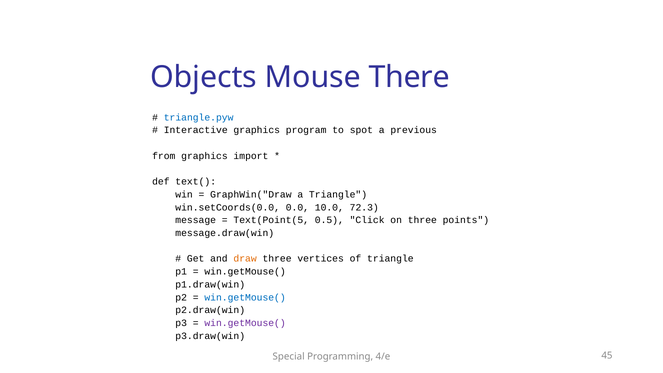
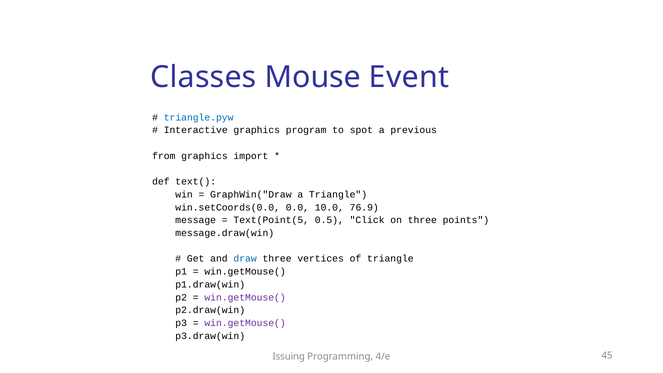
Objects: Objects -> Classes (203, 77)
There: There -> Event (409, 77)
72.3: 72.3 -> 76.9 (364, 207)
draw colour: orange -> blue (245, 259)
win.getMouse( colour: blue -> purple (245, 297)
Special: Special -> Issuing (289, 356)
